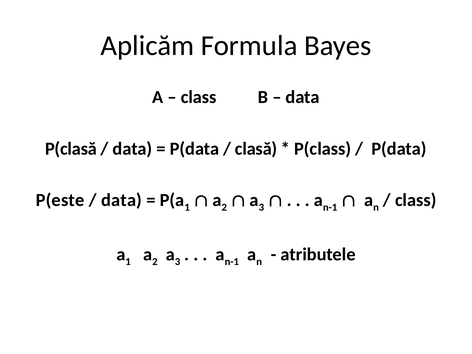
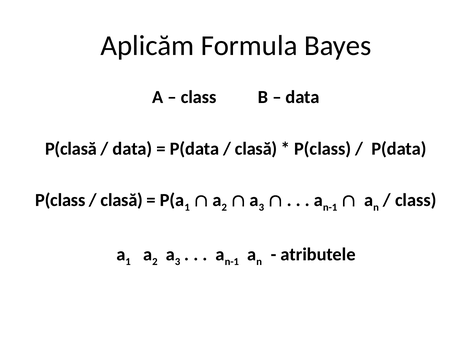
P(este: P(este -> P(class (60, 200)
data: data -> clasă (122, 200)
